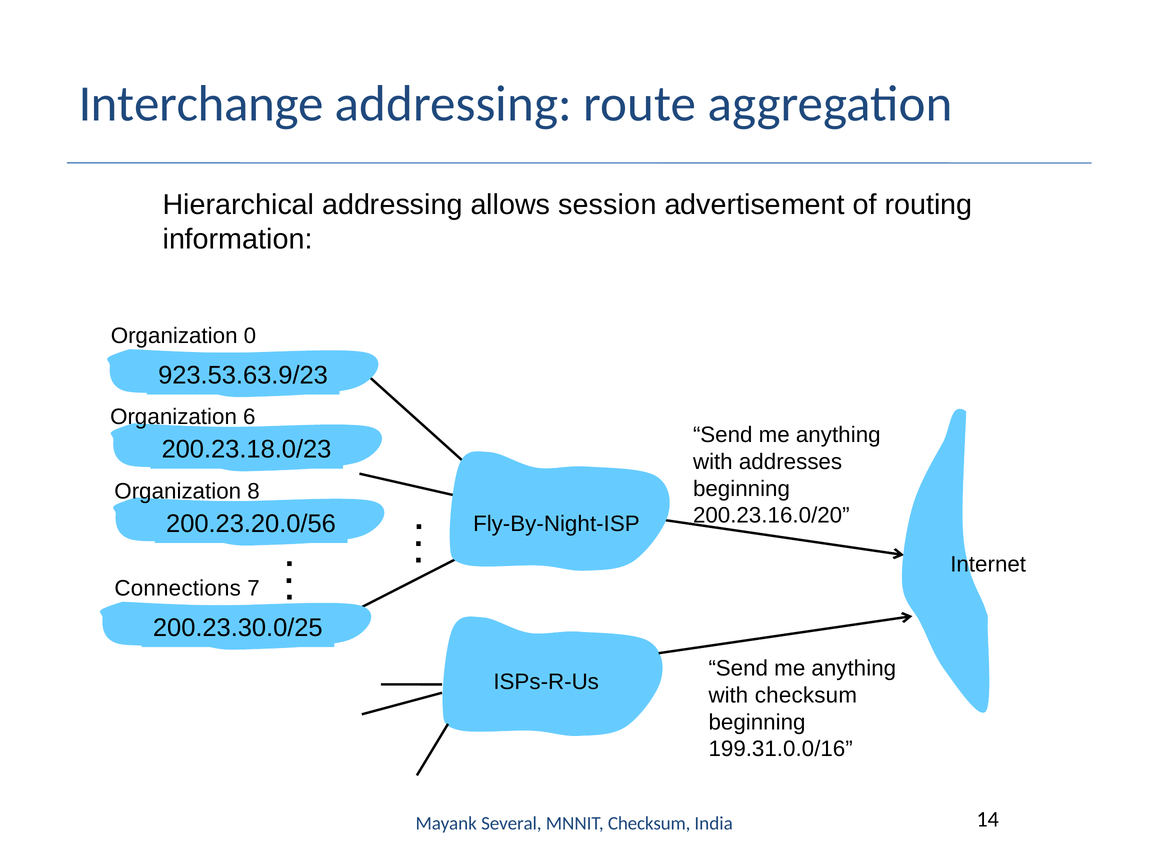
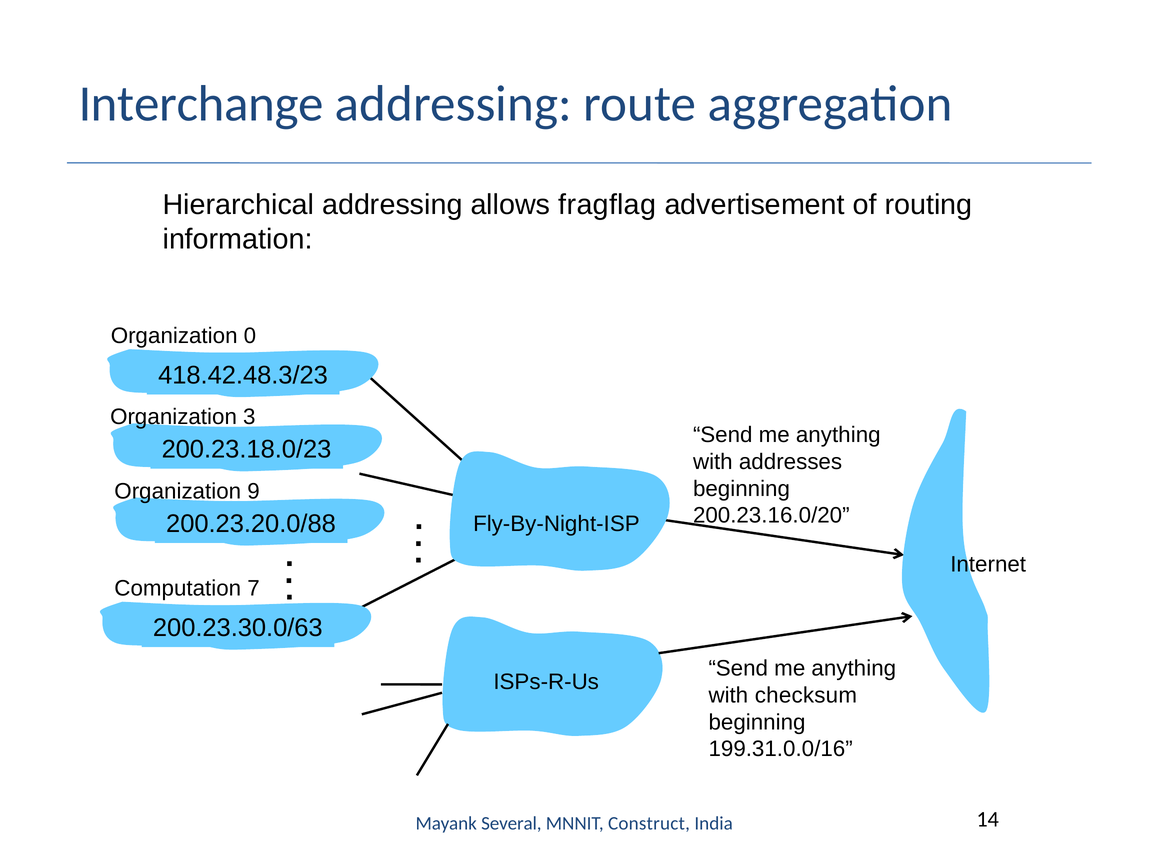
session: session -> fragflag (607, 205)
923.53.63.9/23: 923.53.63.9/23 -> 418.42.48.3/23 (243, 375)
6: 6 -> 3 (249, 417)
8: 8 -> 9 (253, 491)
200.23.20.0/56: 200.23.20.0/56 -> 200.23.20.0/88 (251, 524)
Connections: Connections -> Computation (178, 588)
200.23.30.0/25: 200.23.30.0/25 -> 200.23.30.0/63 (238, 628)
MNNIT Checksum: Checksum -> Construct (649, 823)
